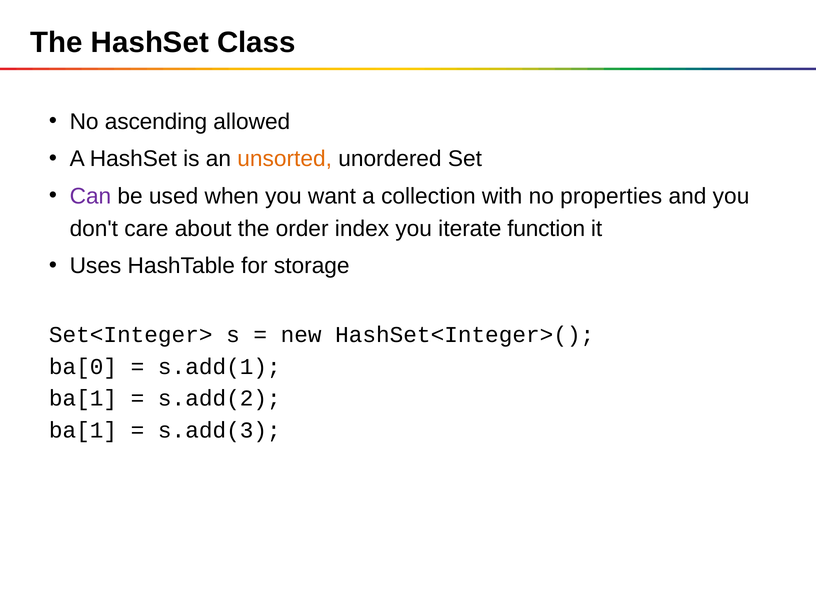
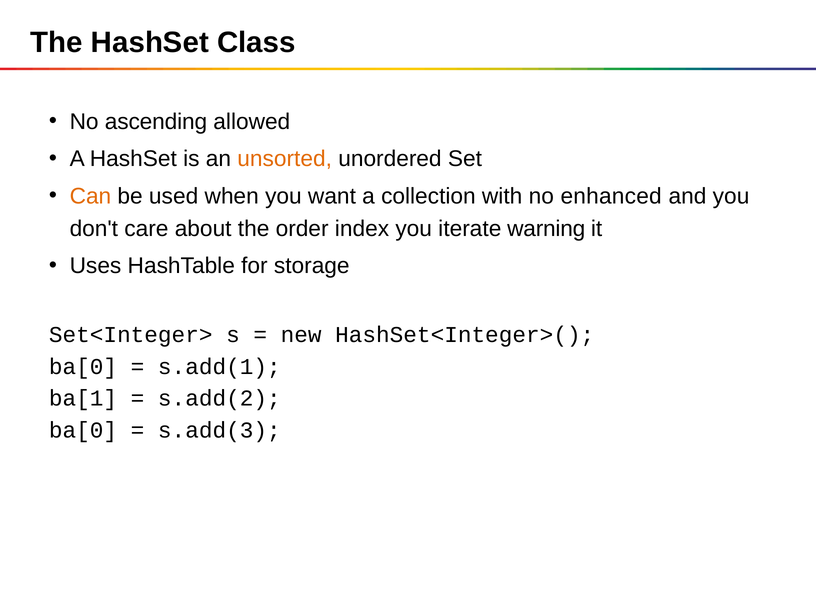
Can colour: purple -> orange (90, 196)
properties: properties -> enhanced (611, 196)
function: function -> warning (546, 229)
ba[1: ba[1 -> ba[0 (83, 430)
